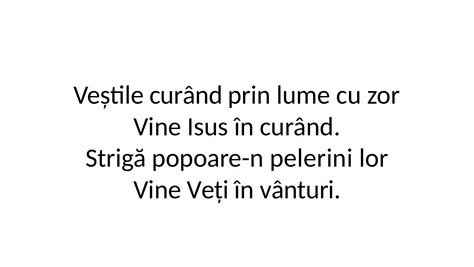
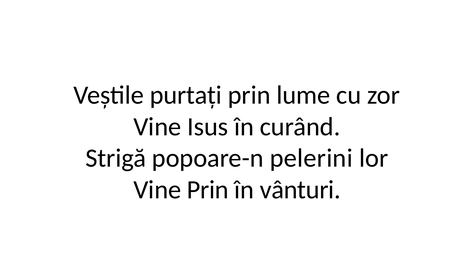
Veștile curând: curând -> purtați (186, 95)
Vine Veți: Veți -> Prin (208, 190)
